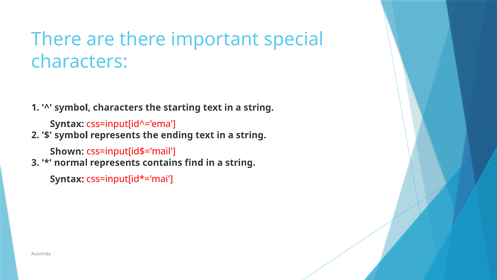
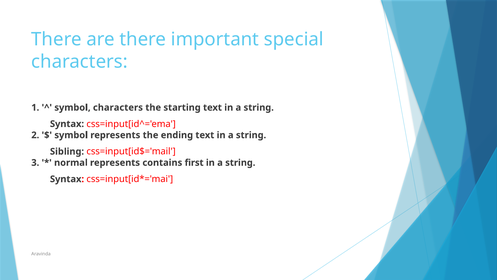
Shown: Shown -> Sibling (67, 151)
find: find -> first (194, 162)
